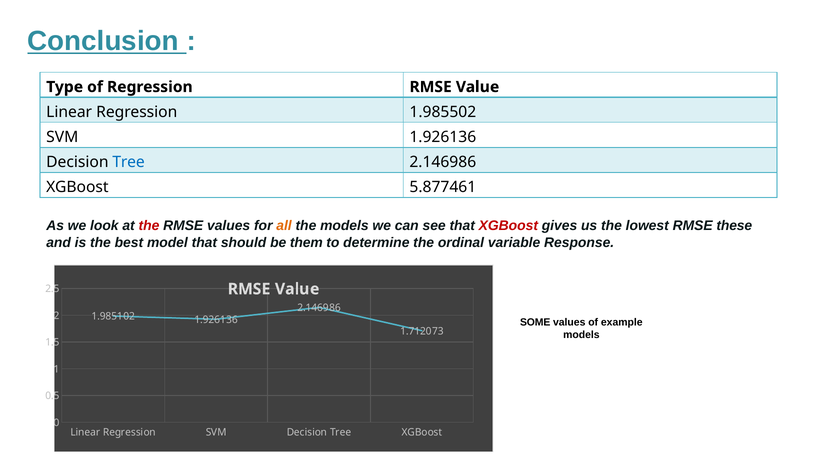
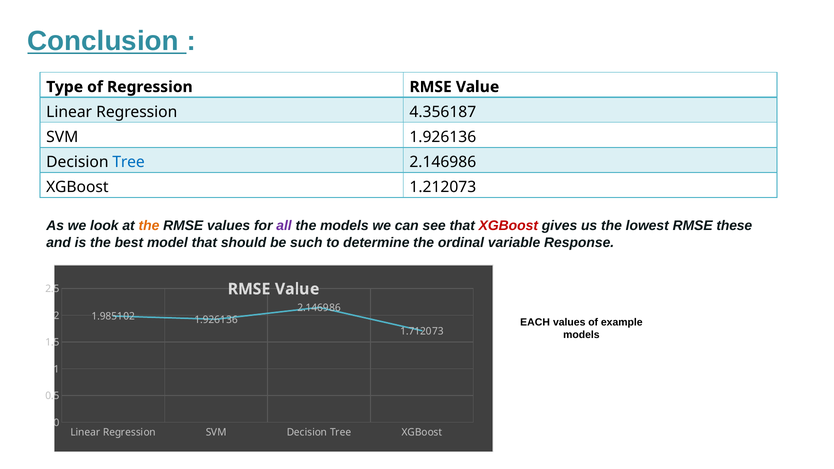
1.985502: 1.985502 -> 4.356187 (443, 112)
5.877461: 5.877461 -> 1.212073 (443, 187)
the colour: red -> orange (149, 226)
all colour: orange -> purple (284, 226)
them: them -> such (306, 243)
SOME: SOME -> EACH (535, 322)
